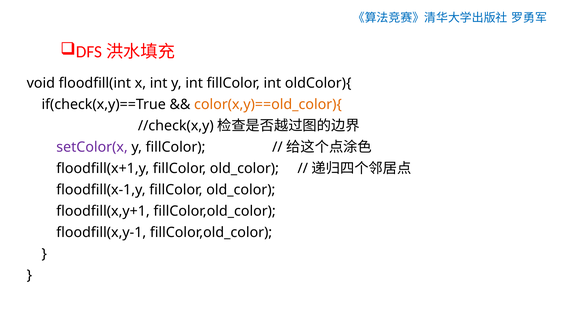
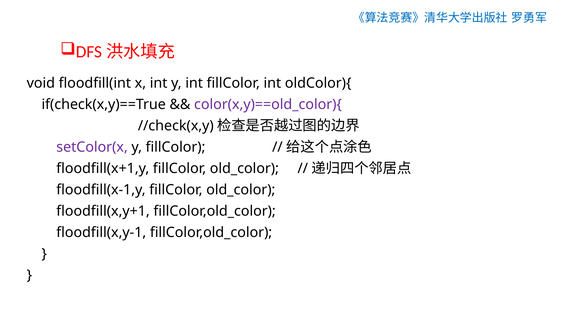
color(x,y)==old_color){ colour: orange -> purple (268, 104)
